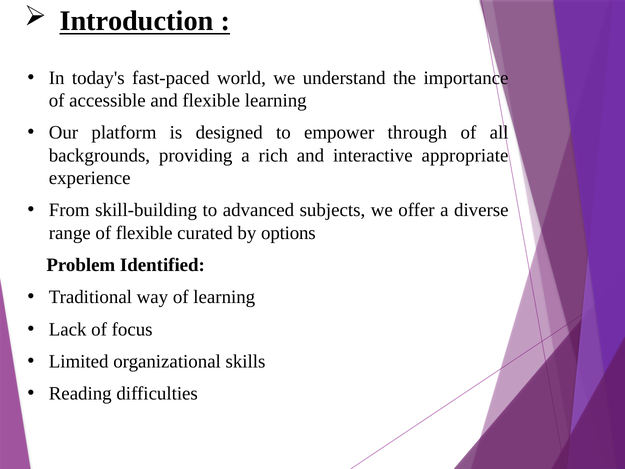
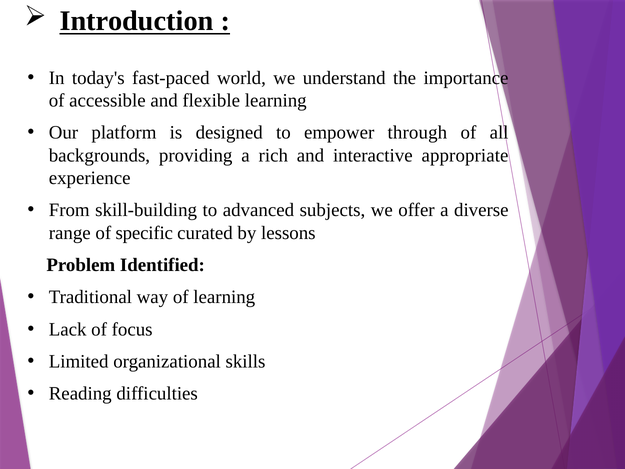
of flexible: flexible -> specific (144, 233)
options: options -> lessons (288, 233)
